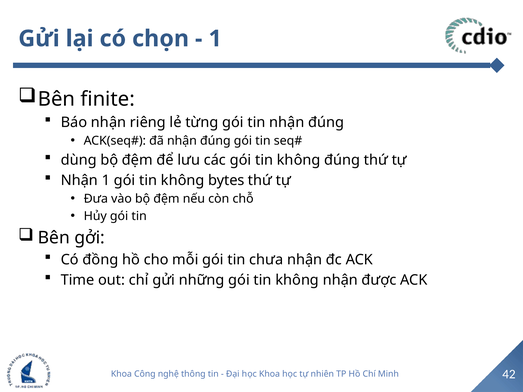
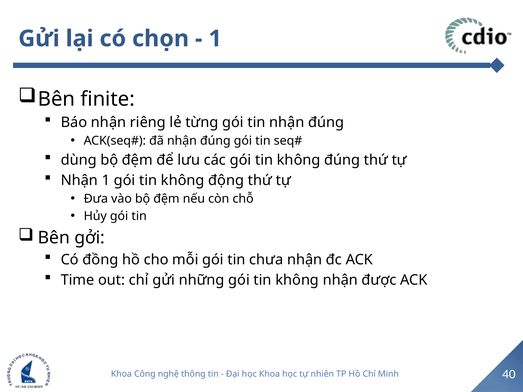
bytes: bytes -> động (226, 180)
42: 42 -> 40 (509, 374)
